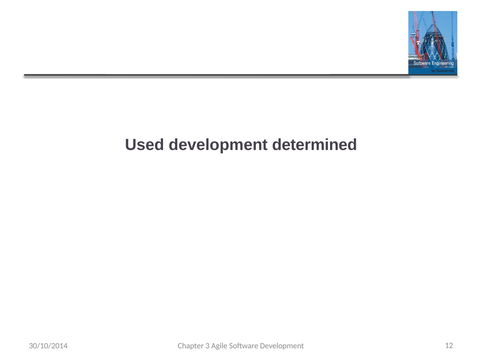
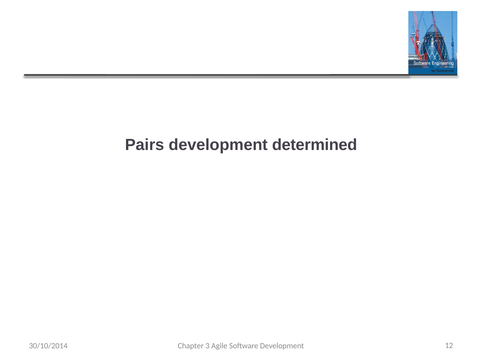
Used: Used -> Pairs (145, 145)
